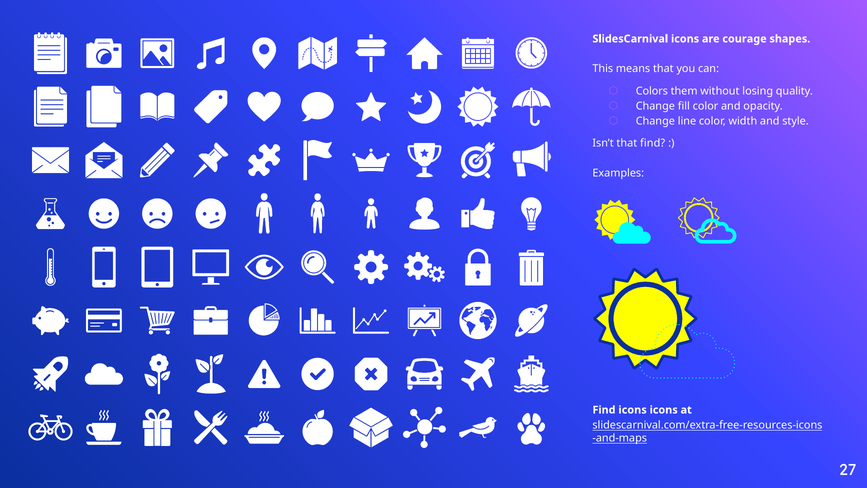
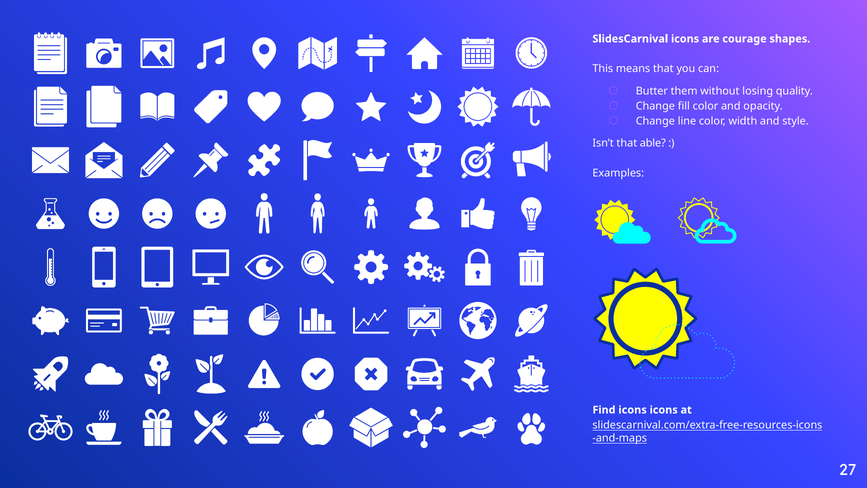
Colors: Colors -> Butter (652, 91)
that find: find -> able (653, 143)
